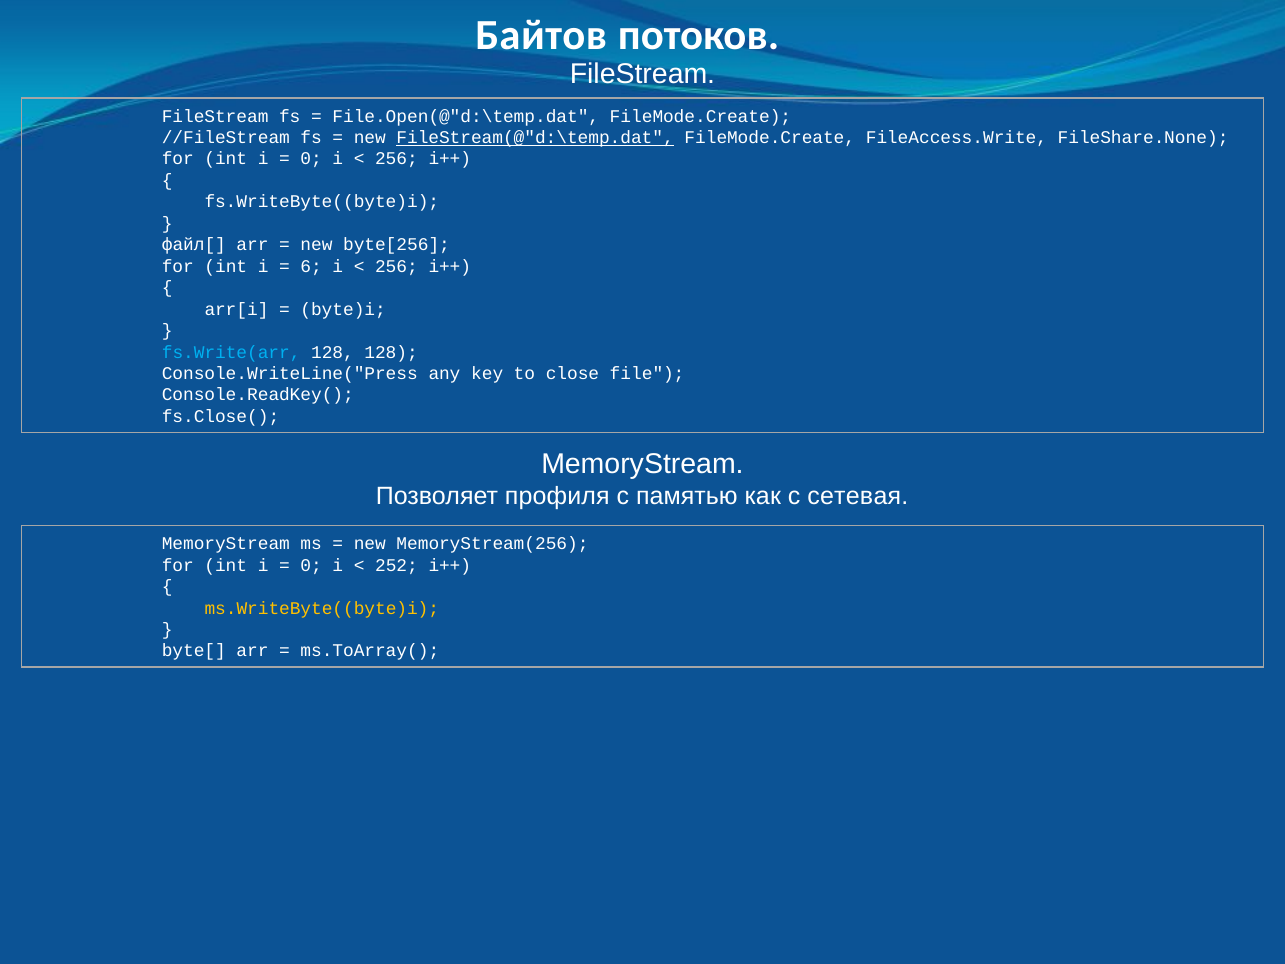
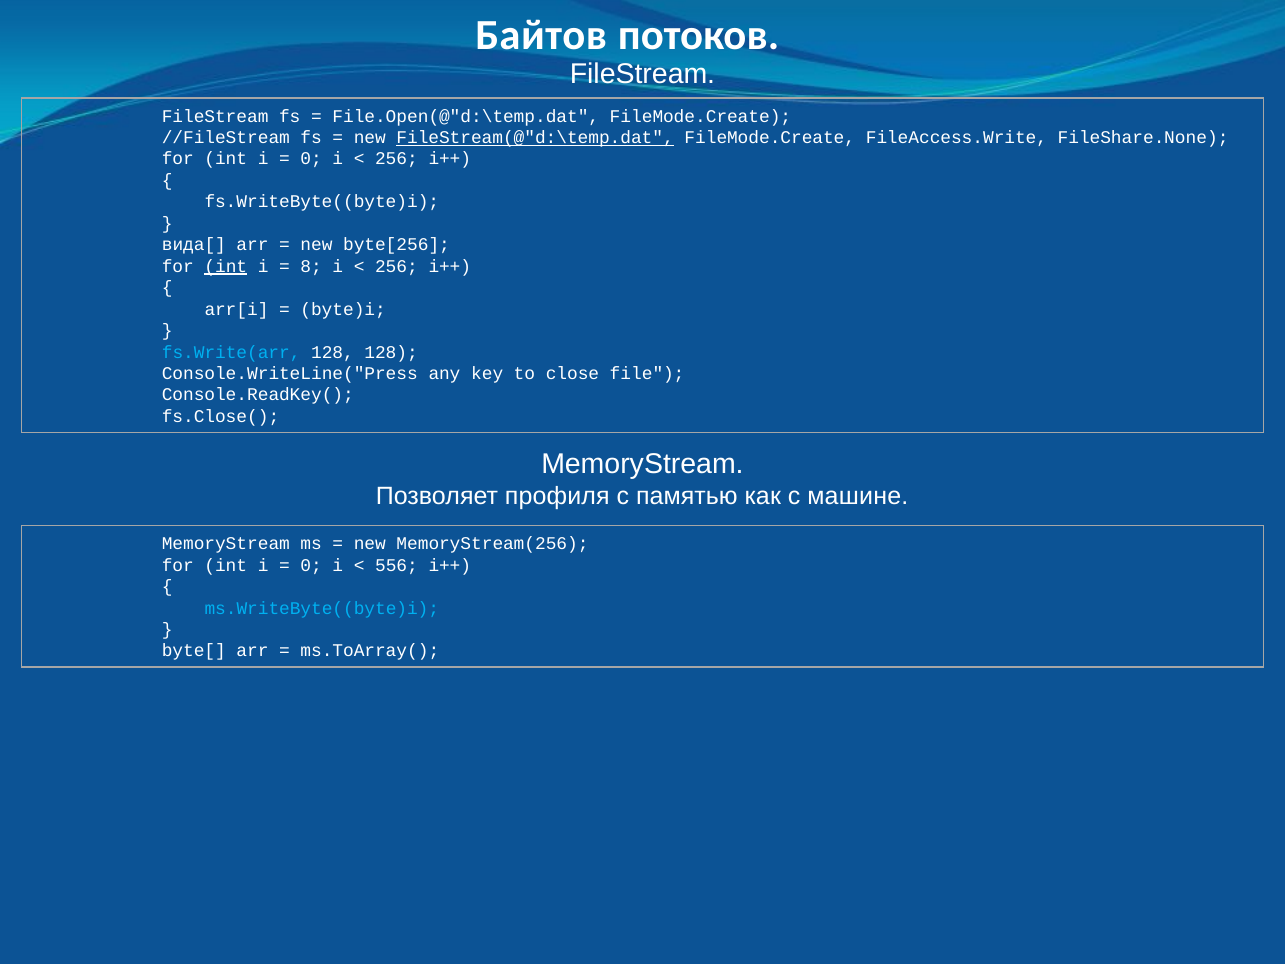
файл[: файл[ -> вида[ (194, 245)
int underline: none -> present (226, 266)
6: 6 -> 8 (311, 266)
сетевая: сетевая -> машине (858, 496)
252: 252 -> 556 (397, 565)
ms.WriteByte((byte)i colour: yellow -> light blue (322, 608)
